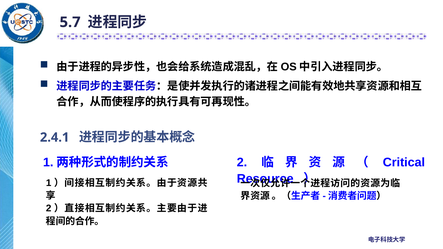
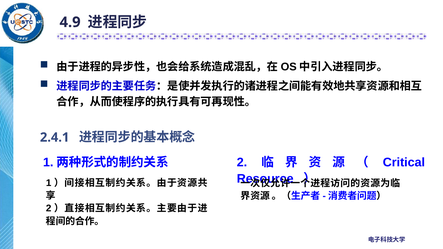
5.7: 5.7 -> 4.9 (70, 22)
